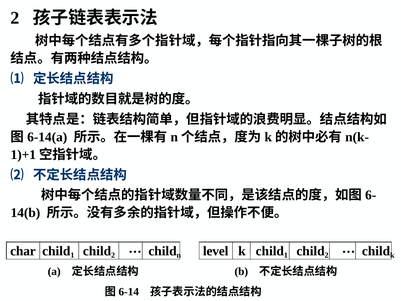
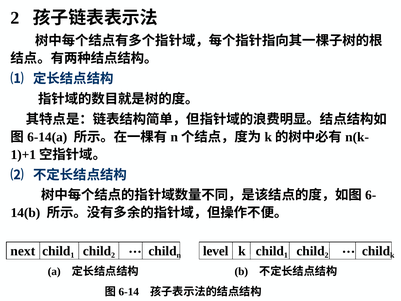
char: char -> next (23, 251)
